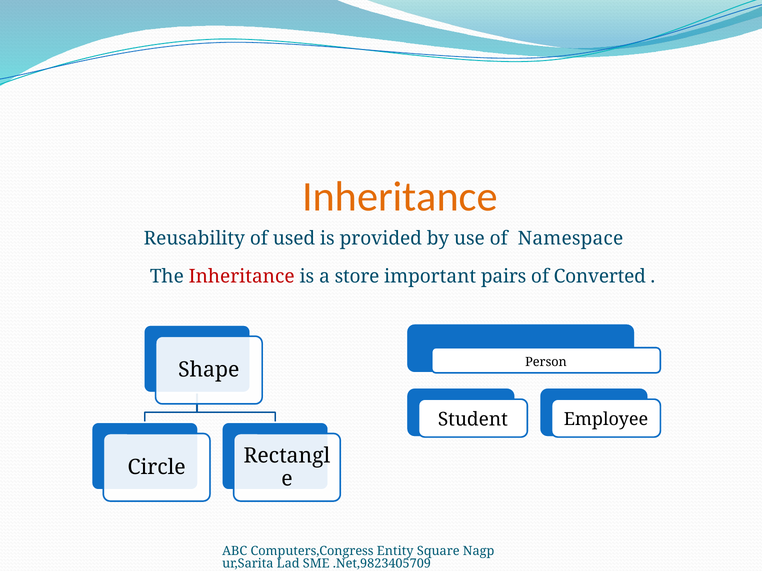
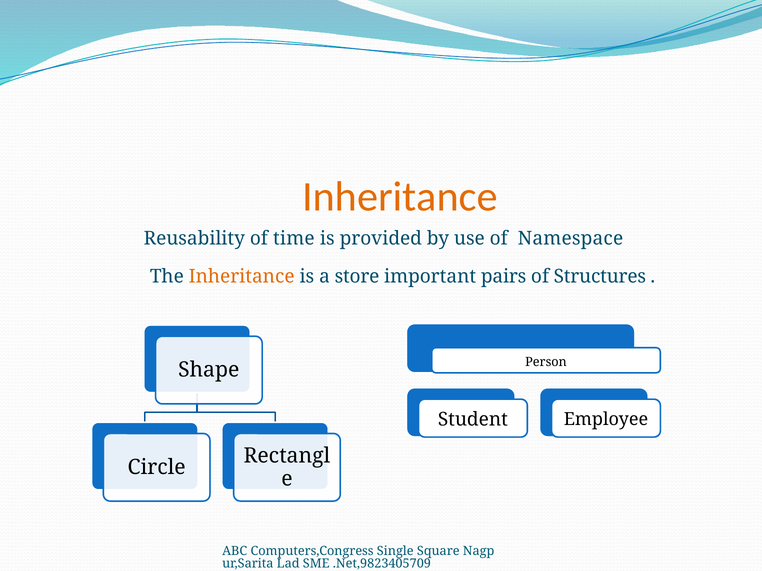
used: used -> time (294, 239)
Inheritance colour: red -> orange (242, 277)
Converted: Converted -> Structures (600, 277)
Entity: Entity -> Single (395, 551)
